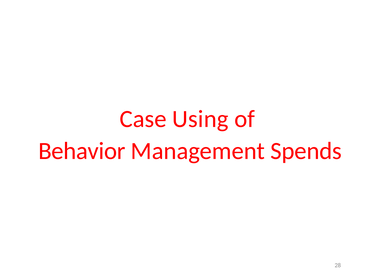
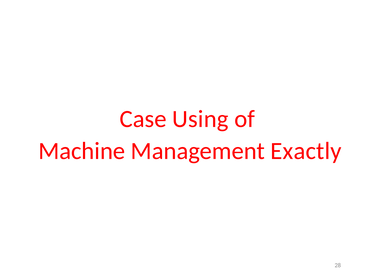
Behavior: Behavior -> Machine (82, 151)
Spends: Spends -> Exactly (306, 151)
